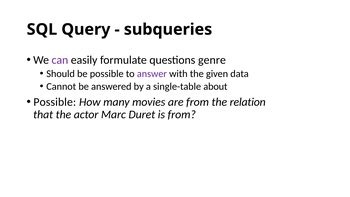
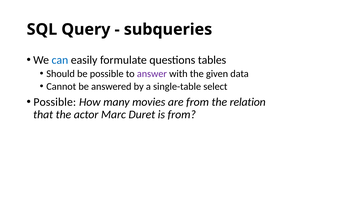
can colour: purple -> blue (60, 60)
genre: genre -> tables (212, 60)
about: about -> select (215, 86)
